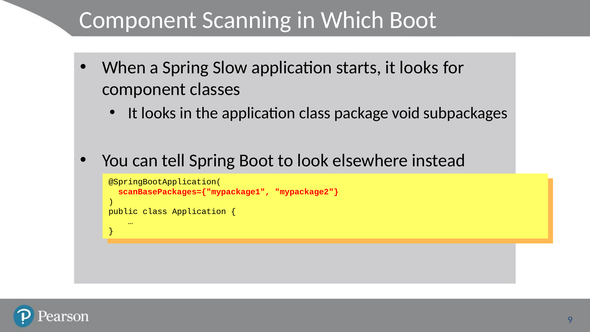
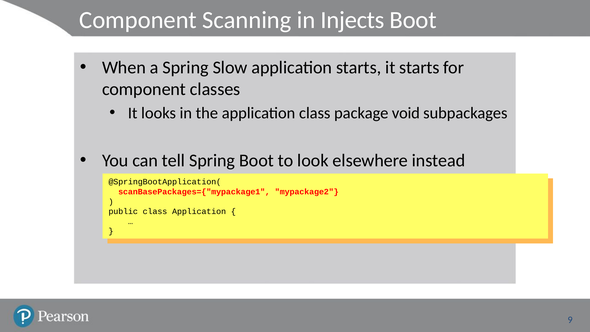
Which: Which -> Injects (353, 20)
starts it looks: looks -> starts (419, 68)
